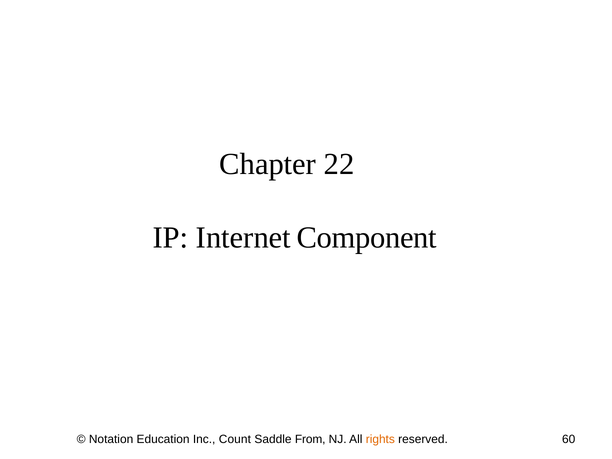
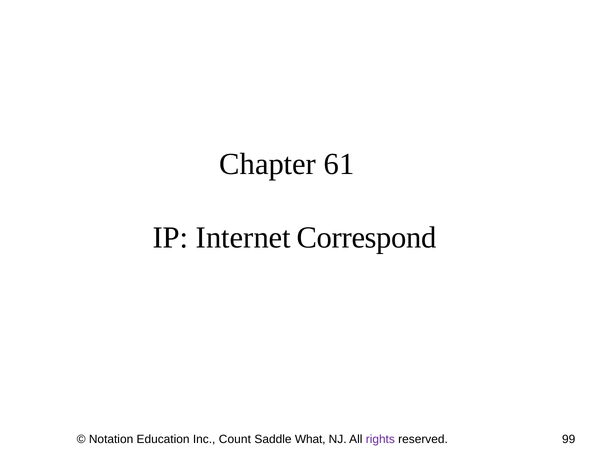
22: 22 -> 61 (339, 164)
Component: Component -> Correspond (367, 238)
From: From -> What (310, 439)
rights colour: orange -> purple (380, 439)
60: 60 -> 99 (569, 439)
